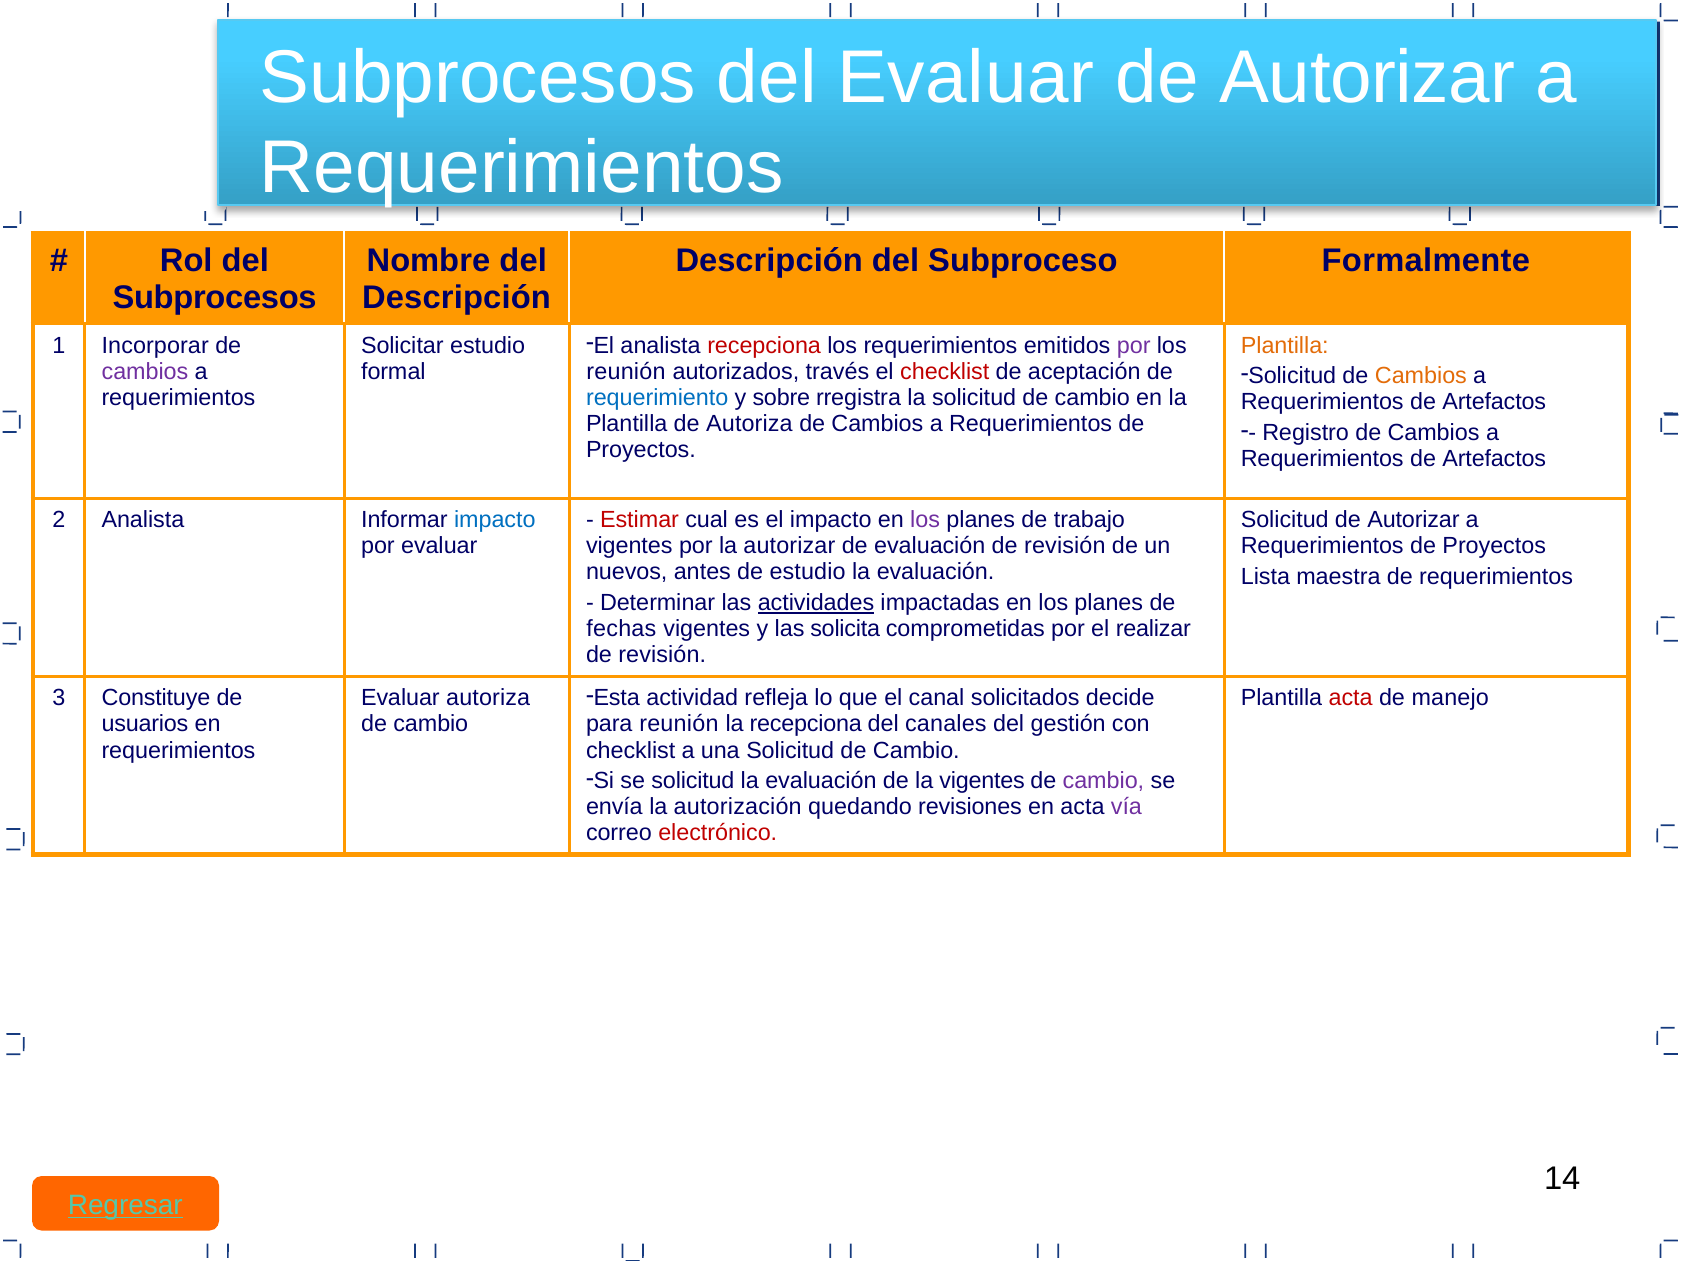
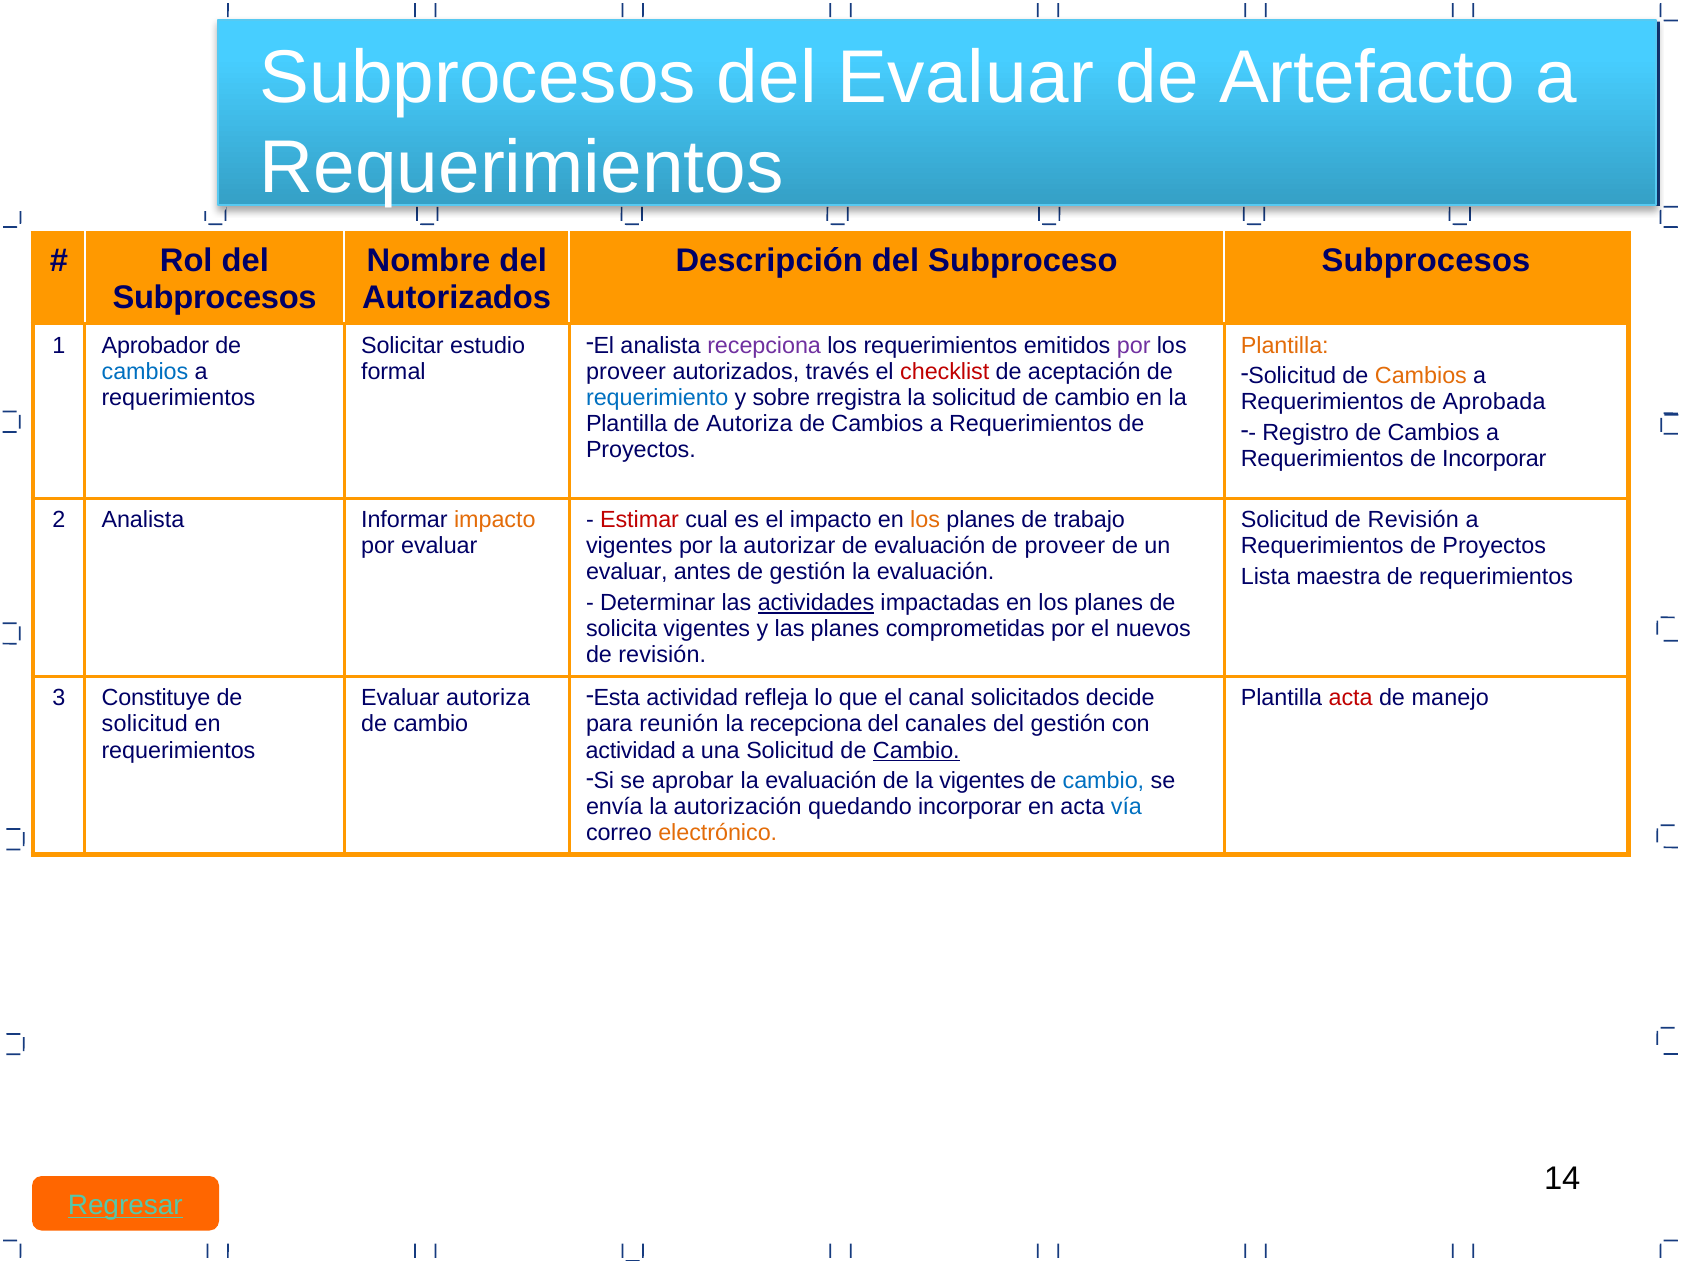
Autorizar: Autorizar -> Artefacto (1367, 78)
Subproceso Formalmente: Formalmente -> Subprocesos (1426, 260)
Descripción: Descripción -> Autorizados (457, 297)
recepciona colour: red -> purple (764, 345)
Incorporar: Incorporar -> Aprobador (155, 345)
cambios colour: purple -> blue (145, 371)
reunión: reunión -> proveer (626, 371)
Artefactos: Artefactos -> Aprobada (1494, 402)
Artefactos: Artefactos -> Incorporar (1494, 459)
impacto colour: blue -> orange (495, 520)
los colour: purple -> orange (925, 520)
Solicitud de Autorizar: Autorizar -> Revisión (1413, 520)
evaluación de revisión: revisión -> proveer (1065, 546)
nuevos: nuevos -> evaluar (627, 572)
de estudio: estudio -> gestión (808, 572)
fechas: fechas -> solicita (622, 629)
las solicita: solicita -> planes (845, 629)
realizar: realizar -> nuevos (1153, 629)
usuarios: usuarios -> solicitud (145, 724)
checklist: checklist -> actividad (631, 750)
Cambio underline: none -> present (916, 750)
se solicitud: solicitud -> aprobar (693, 781)
cambio colour: purple -> blue (1103, 781)
quedando revisiones: revisiones -> incorporar (970, 807)
vía colour: purple -> blue (1126, 807)
electrónico colour: red -> orange (718, 833)
